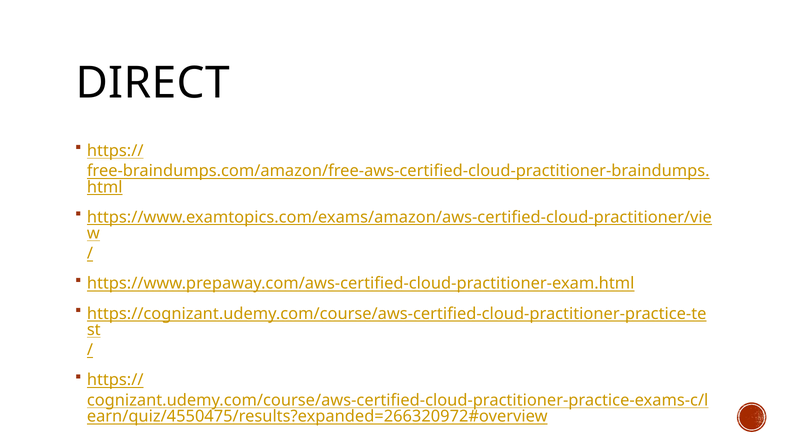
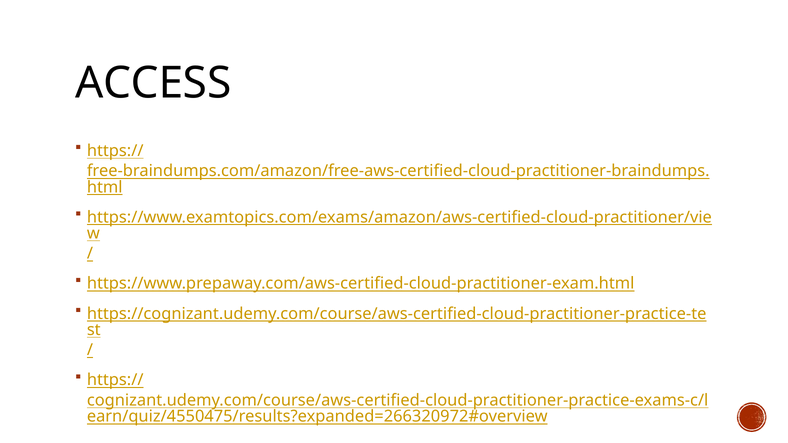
DIRECT: DIRECT -> ACCESS (153, 83)
